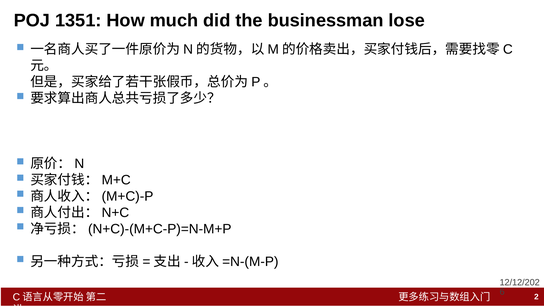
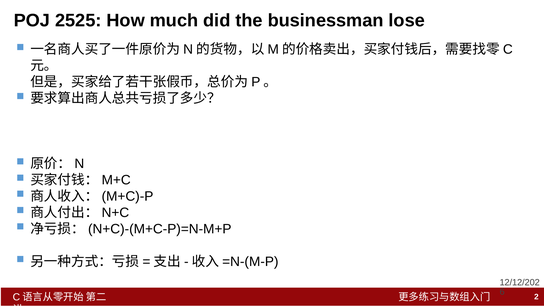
1351: 1351 -> 2525 (78, 20)
